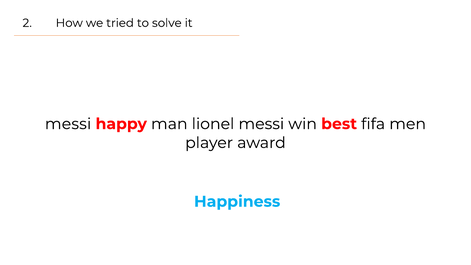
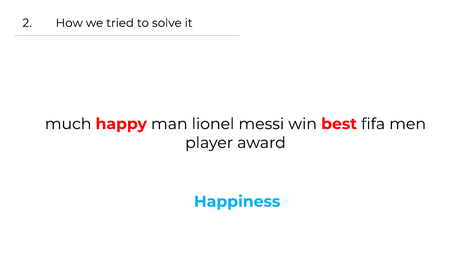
messi: messi -> much (68, 124)
